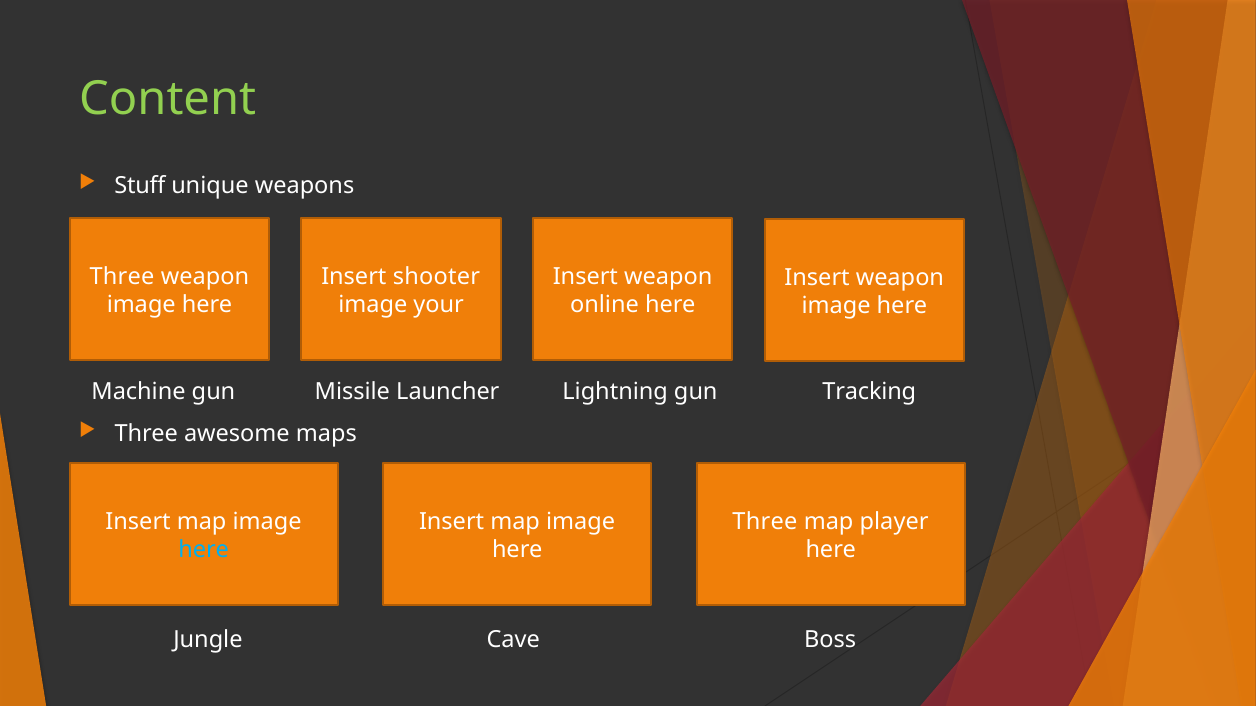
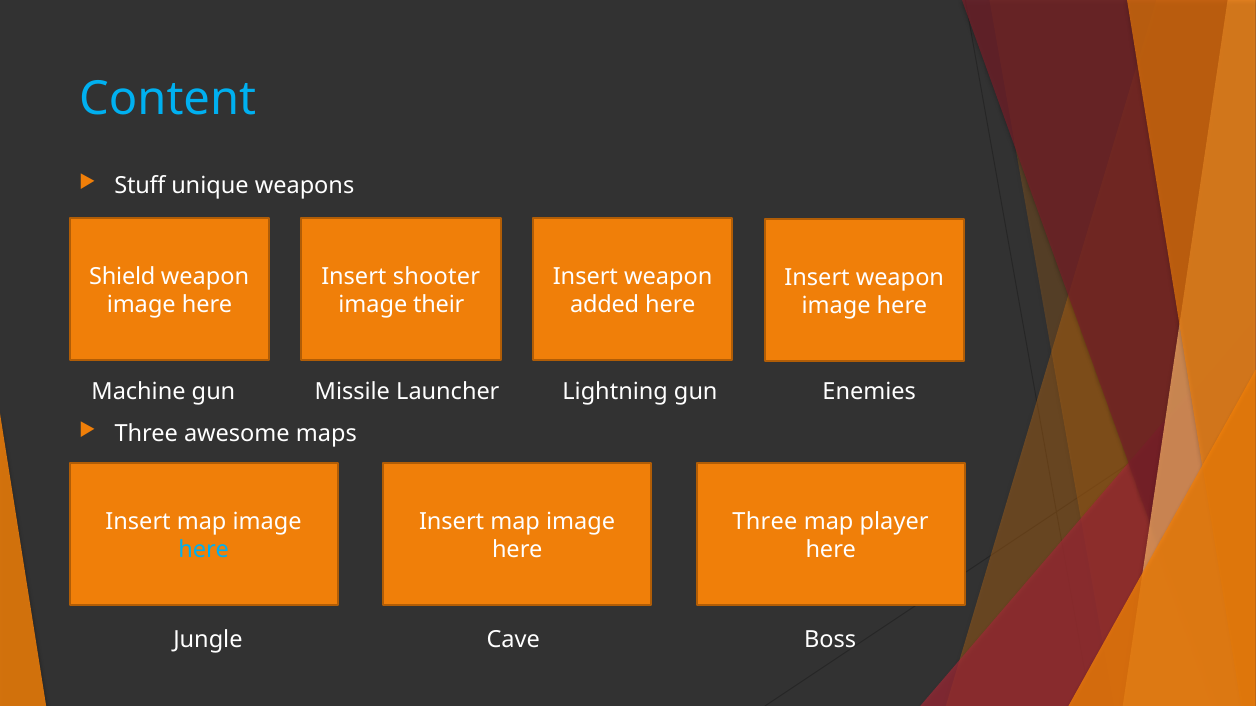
Content colour: light green -> light blue (168, 99)
Three: Three -> Shield (122, 277)
your: your -> their (439, 305)
online: online -> added (605, 305)
Tracking: Tracking -> Enemies (869, 392)
